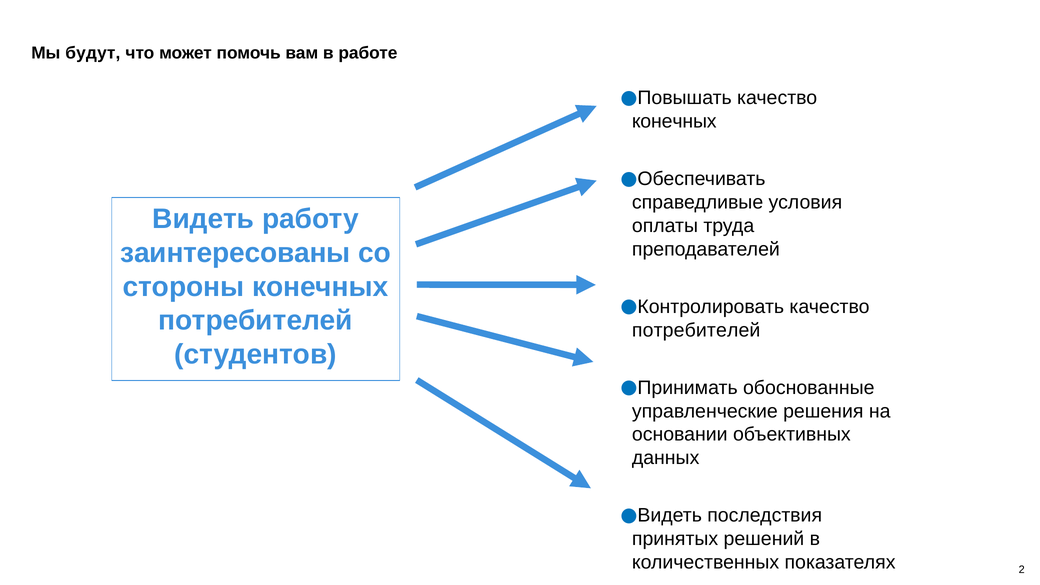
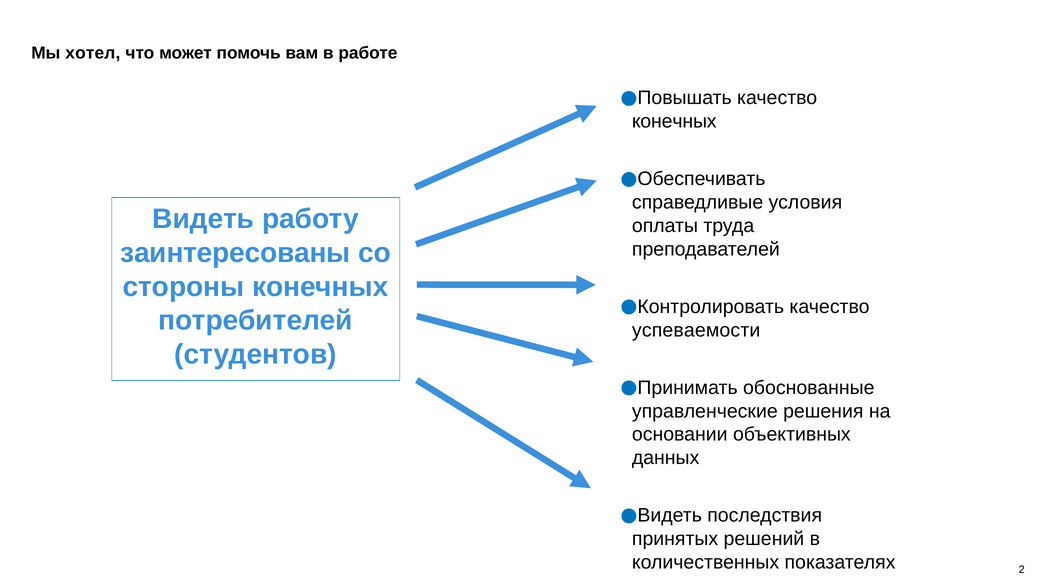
будут: будут -> хотел (93, 53)
потребителей: потребителей -> успеваемости (696, 330)
